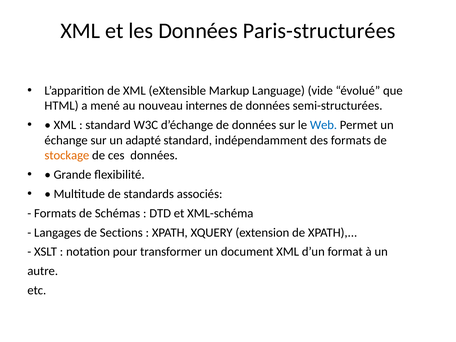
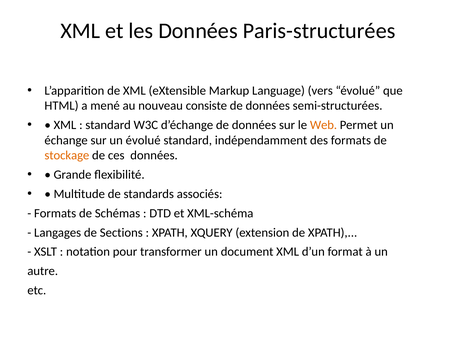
vide: vide -> vers (320, 91)
internes: internes -> consiste (206, 106)
Web colour: blue -> orange (324, 125)
un adapté: adapté -> évolué (143, 140)
